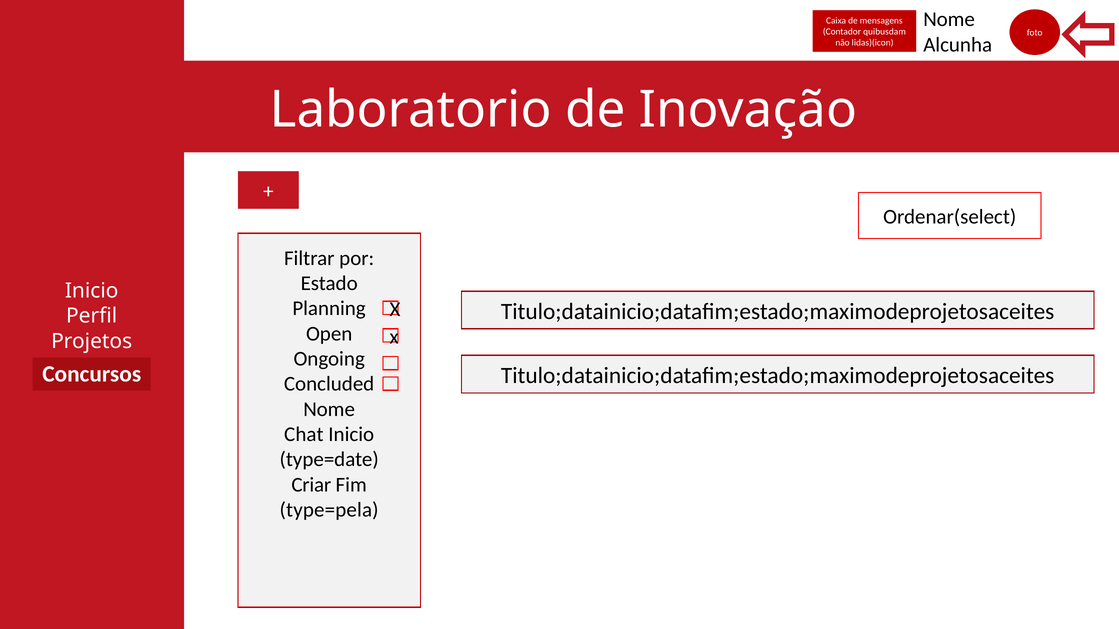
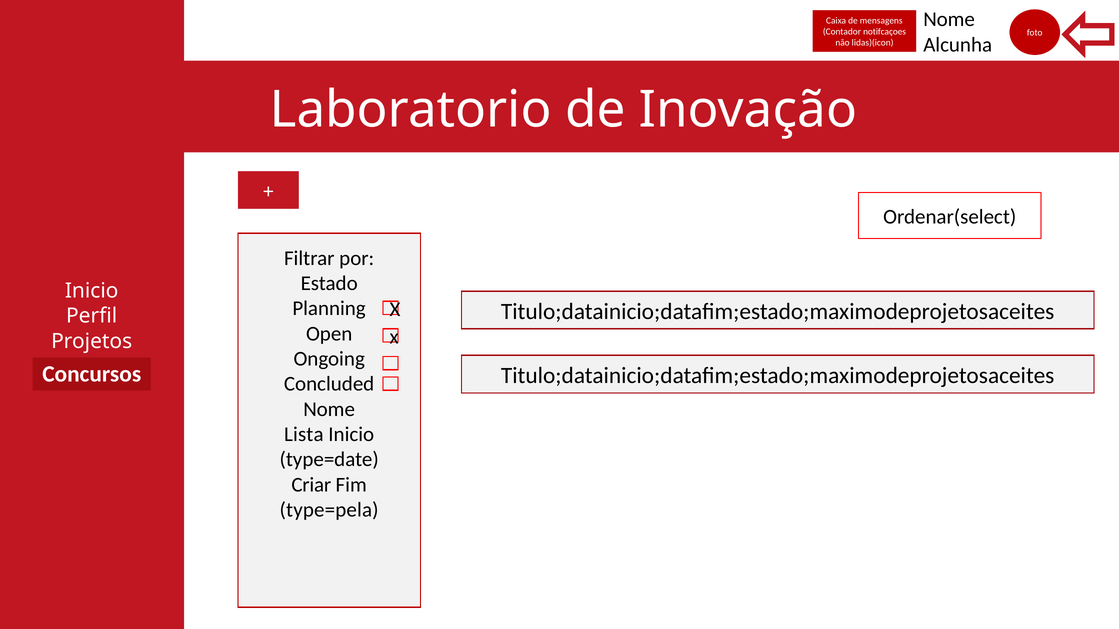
quibusdam: quibusdam -> notifcaçoes (885, 32)
Chat: Chat -> Lista (304, 435)
